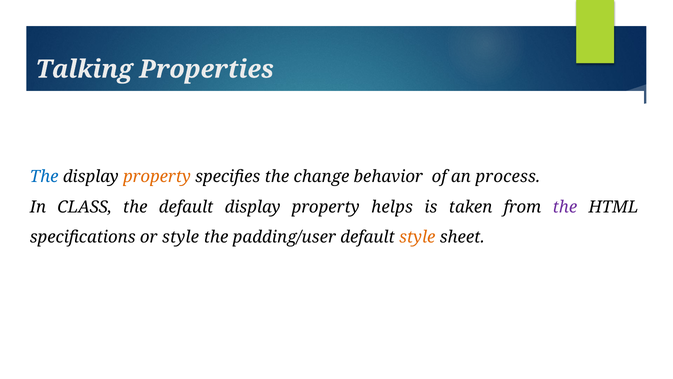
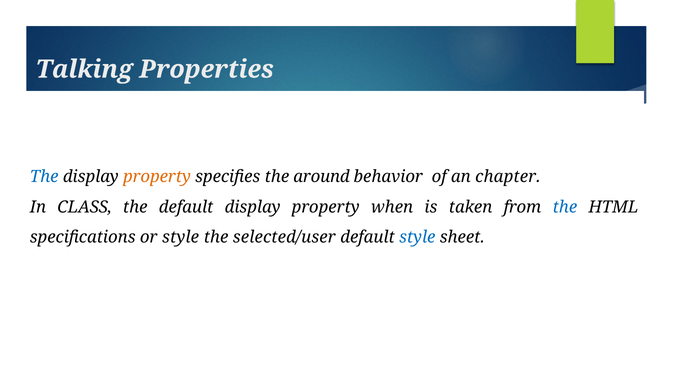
change: change -> around (322, 177)
process: process -> chapter (508, 177)
helps: helps -> when (392, 207)
the colour: purple -> blue (565, 207)
padding/user: padding/user -> selected/user (284, 237)
style colour: orange -> blue (417, 237)
